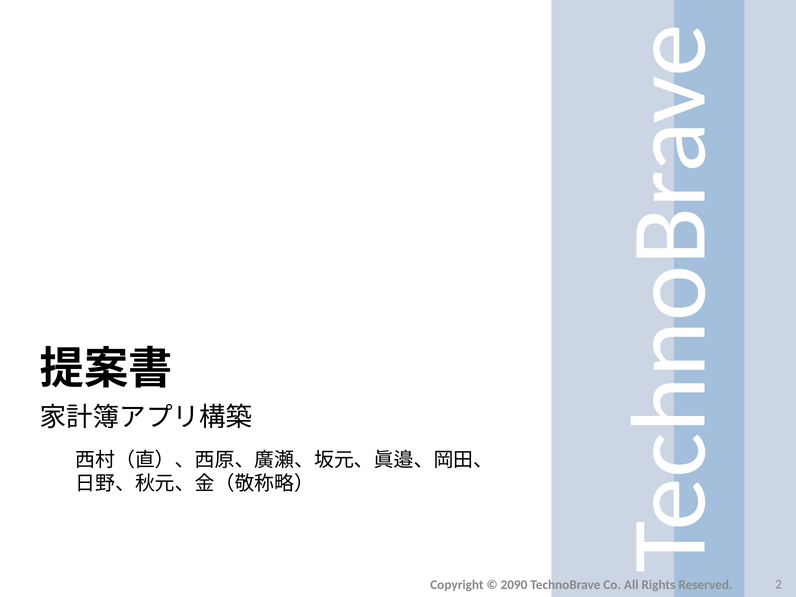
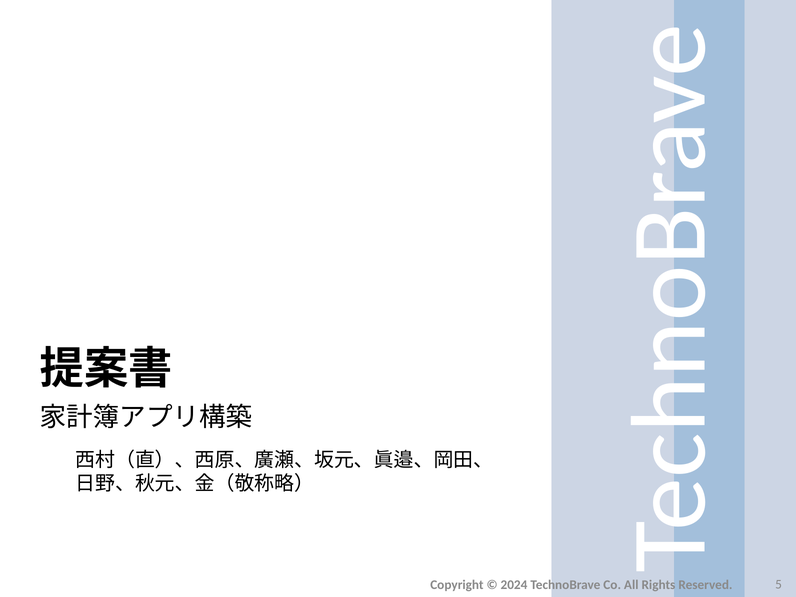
2090: 2090 -> 2024 (514, 585)
2: 2 -> 5 (779, 585)
